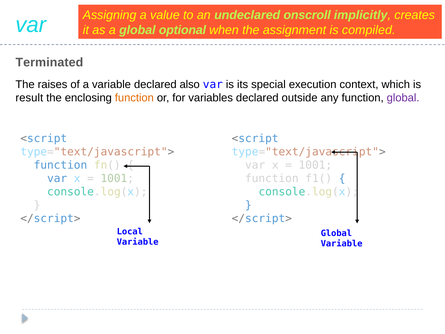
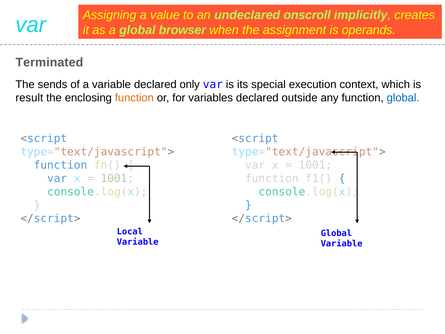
optional: optional -> browser (182, 30)
compiled: compiled -> operands (369, 30)
raises: raises -> sends (53, 84)
also: also -> only (190, 84)
global colour: purple -> blue (403, 98)
